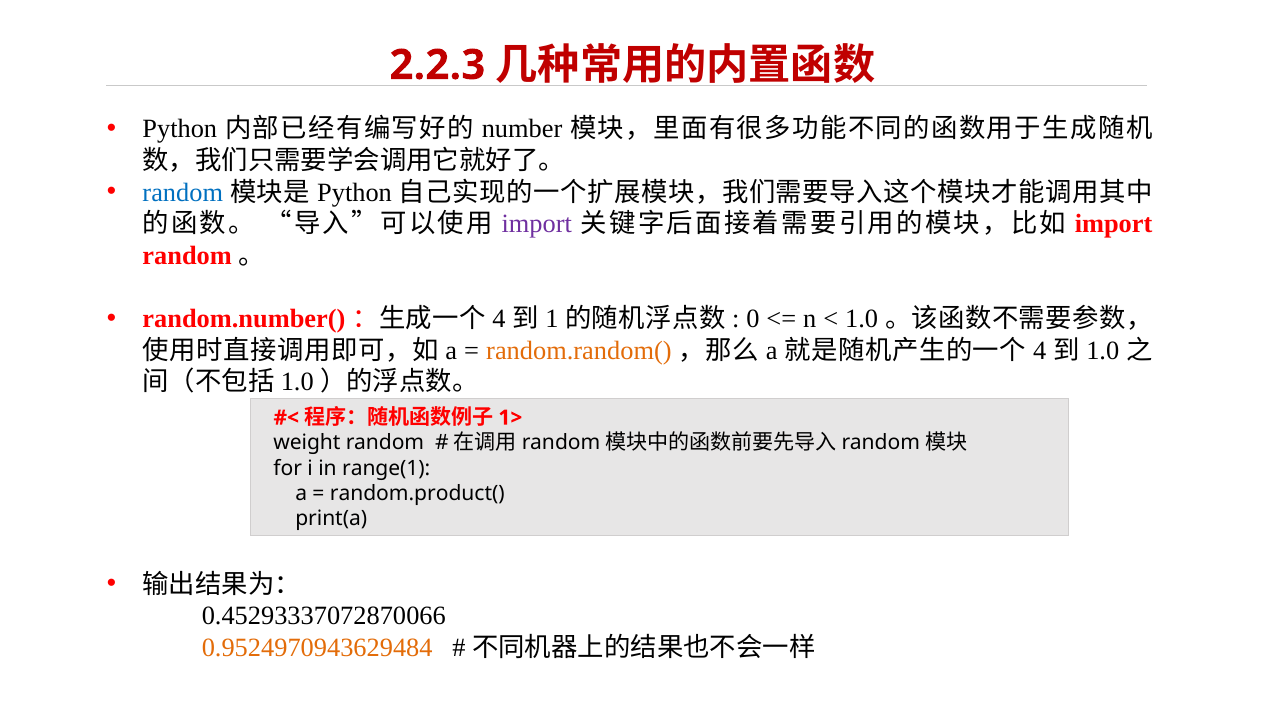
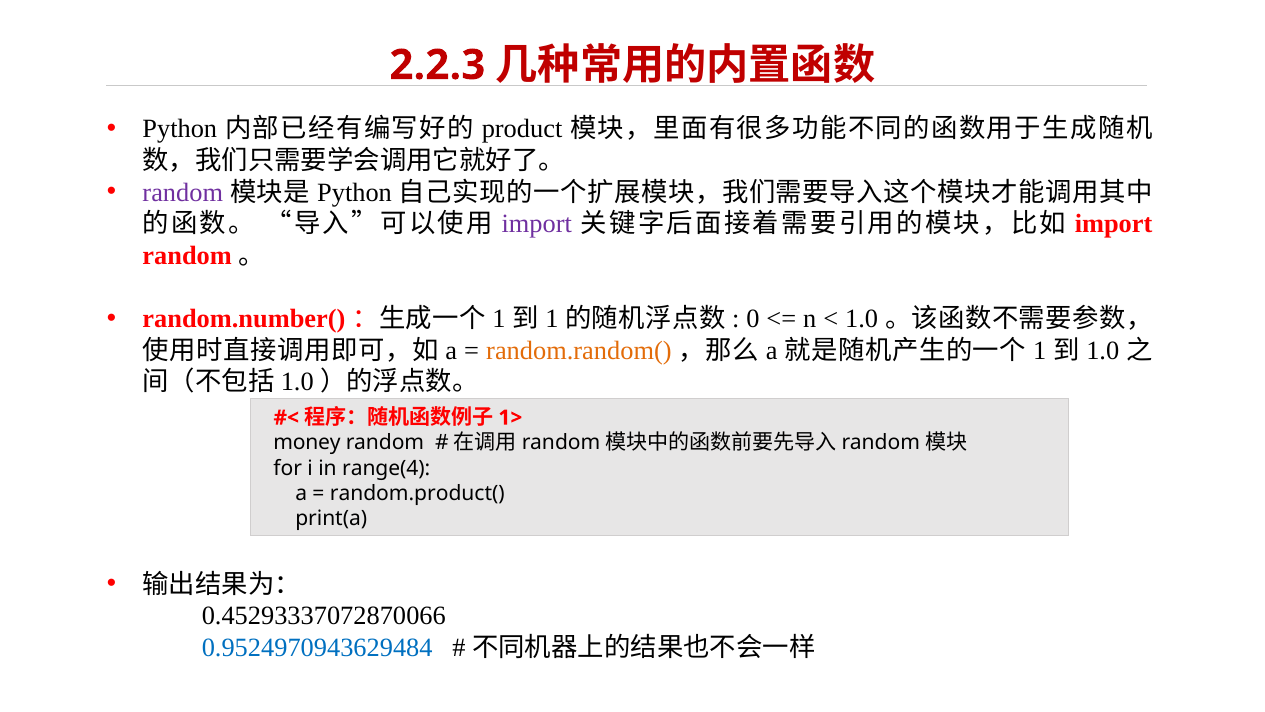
number: number -> product (522, 129)
random colour: blue -> purple (183, 192)
4: 4 -> 1 (499, 319)
4: 4 -> 1 (1040, 350)
weight: weight -> money (307, 443)
range(1: range(1 -> range(4 (386, 468)
0.9524970943629484 colour: orange -> blue (317, 647)
